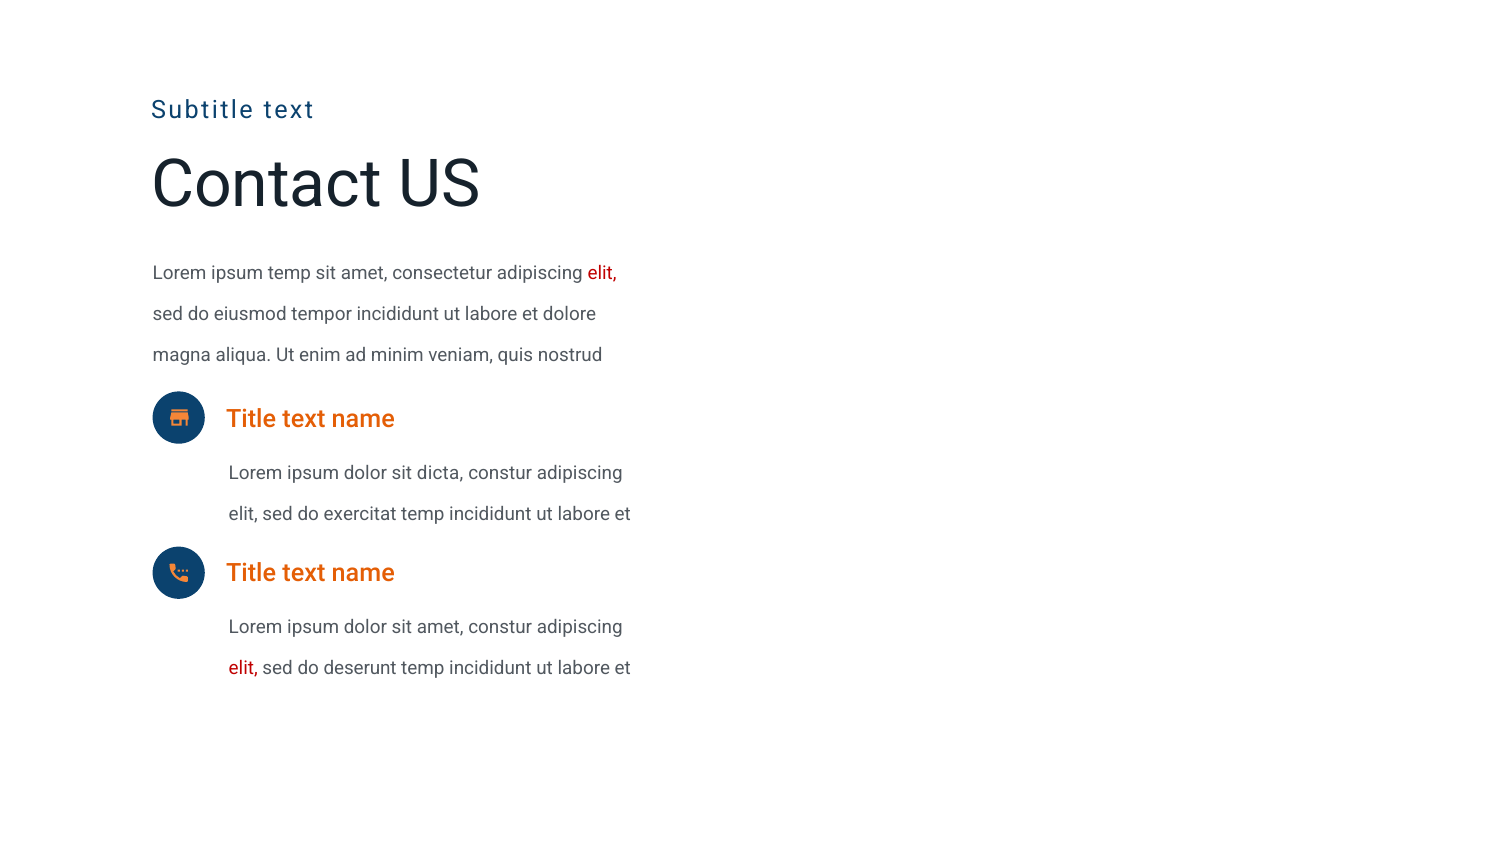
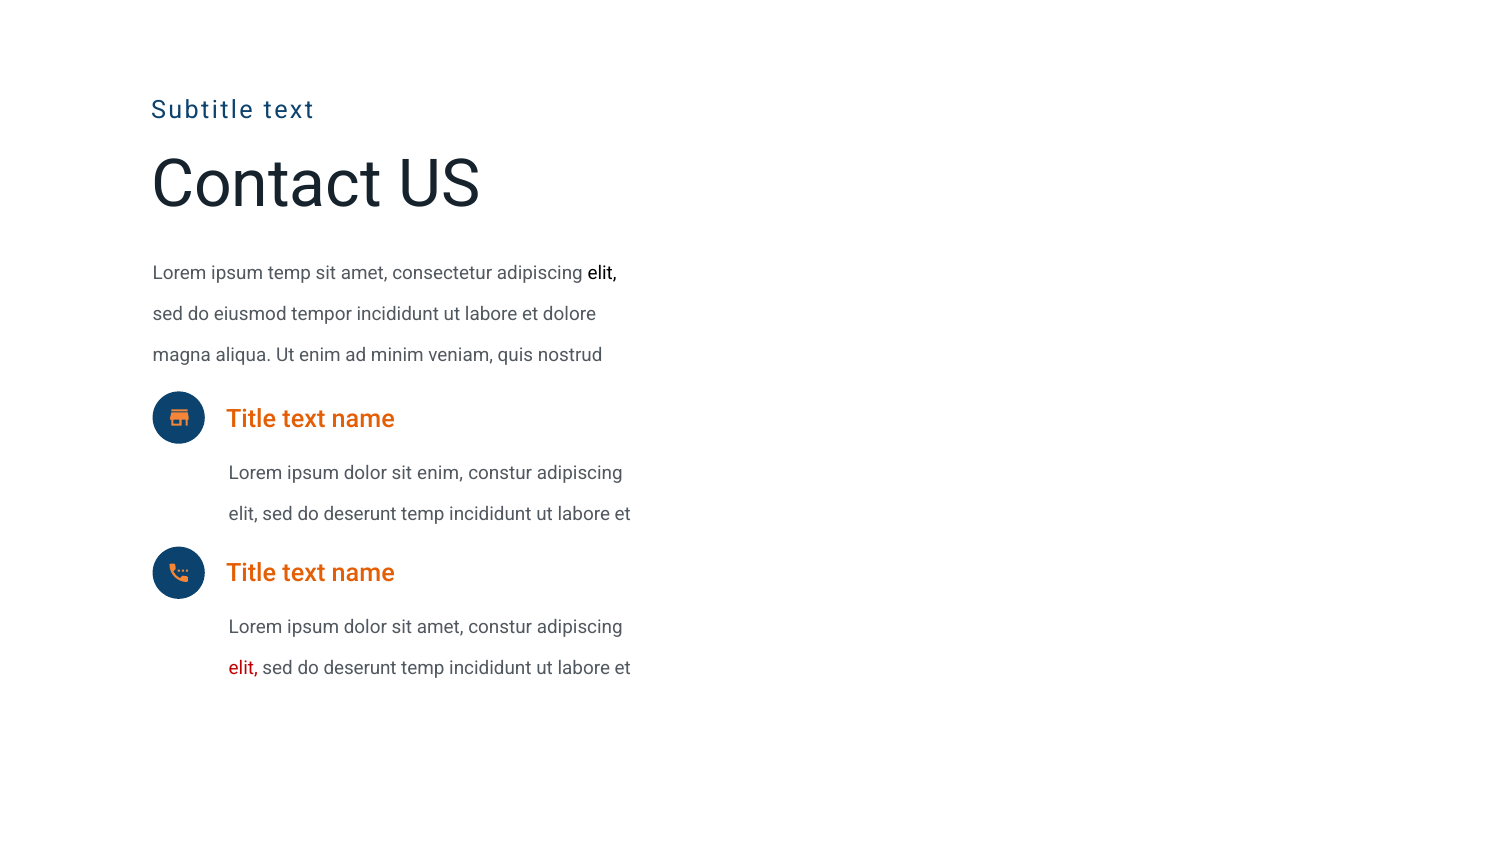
elit colour: red -> black (602, 273)
sit dicta: dicta -> enim (440, 473)
exercitat: exercitat -> deserunt (360, 514)
